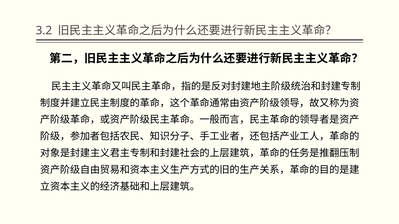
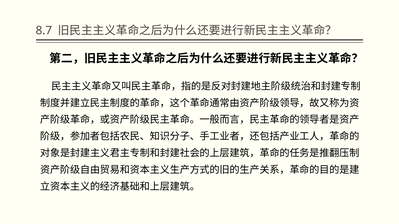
3.2: 3.2 -> 8.7 (44, 31)
